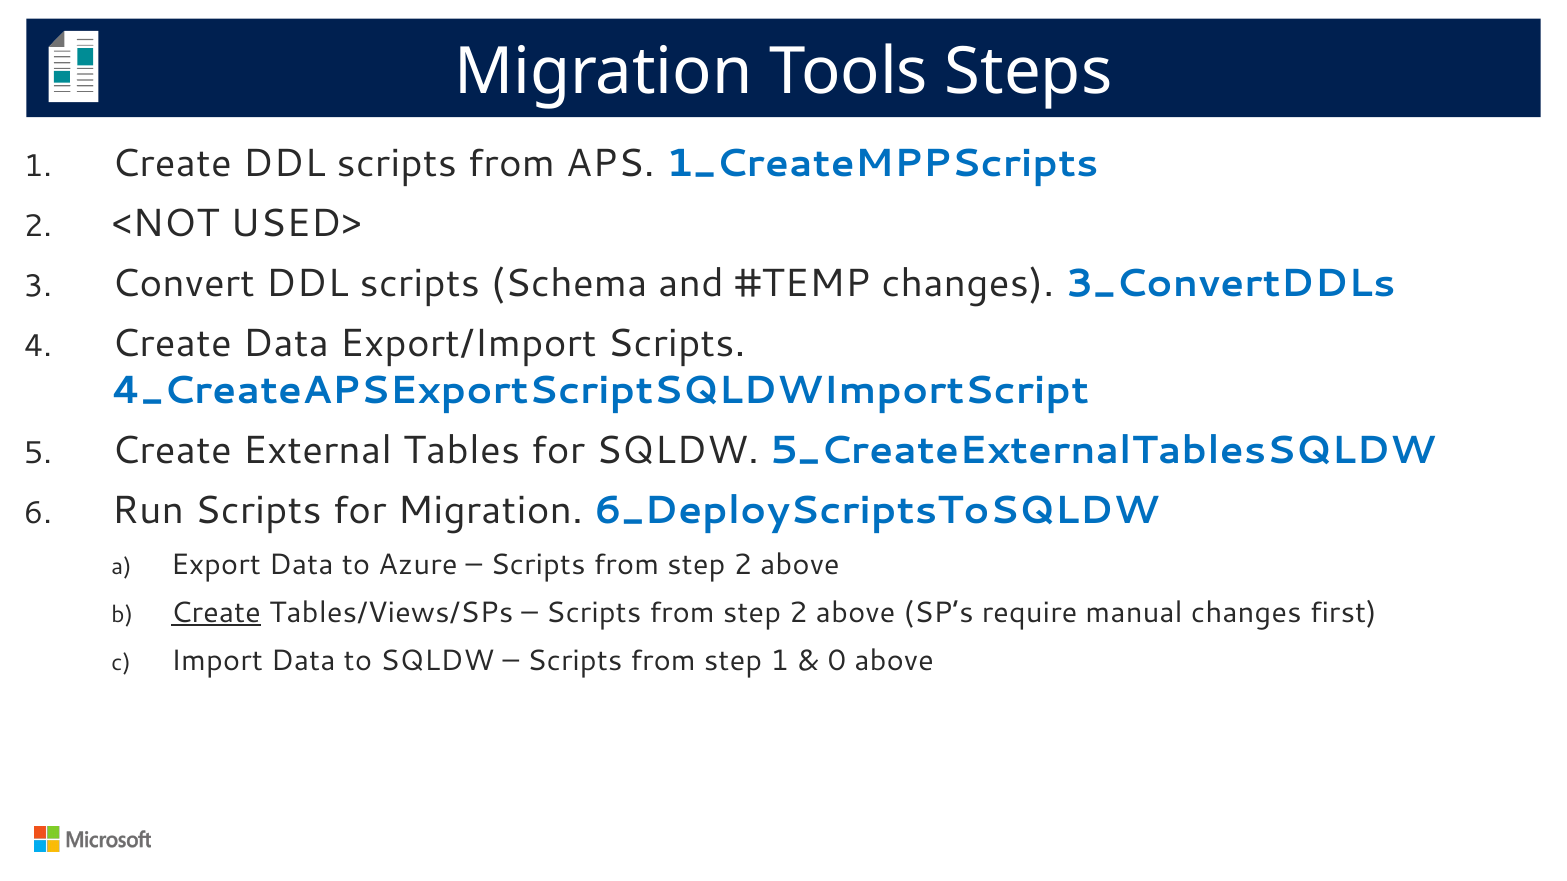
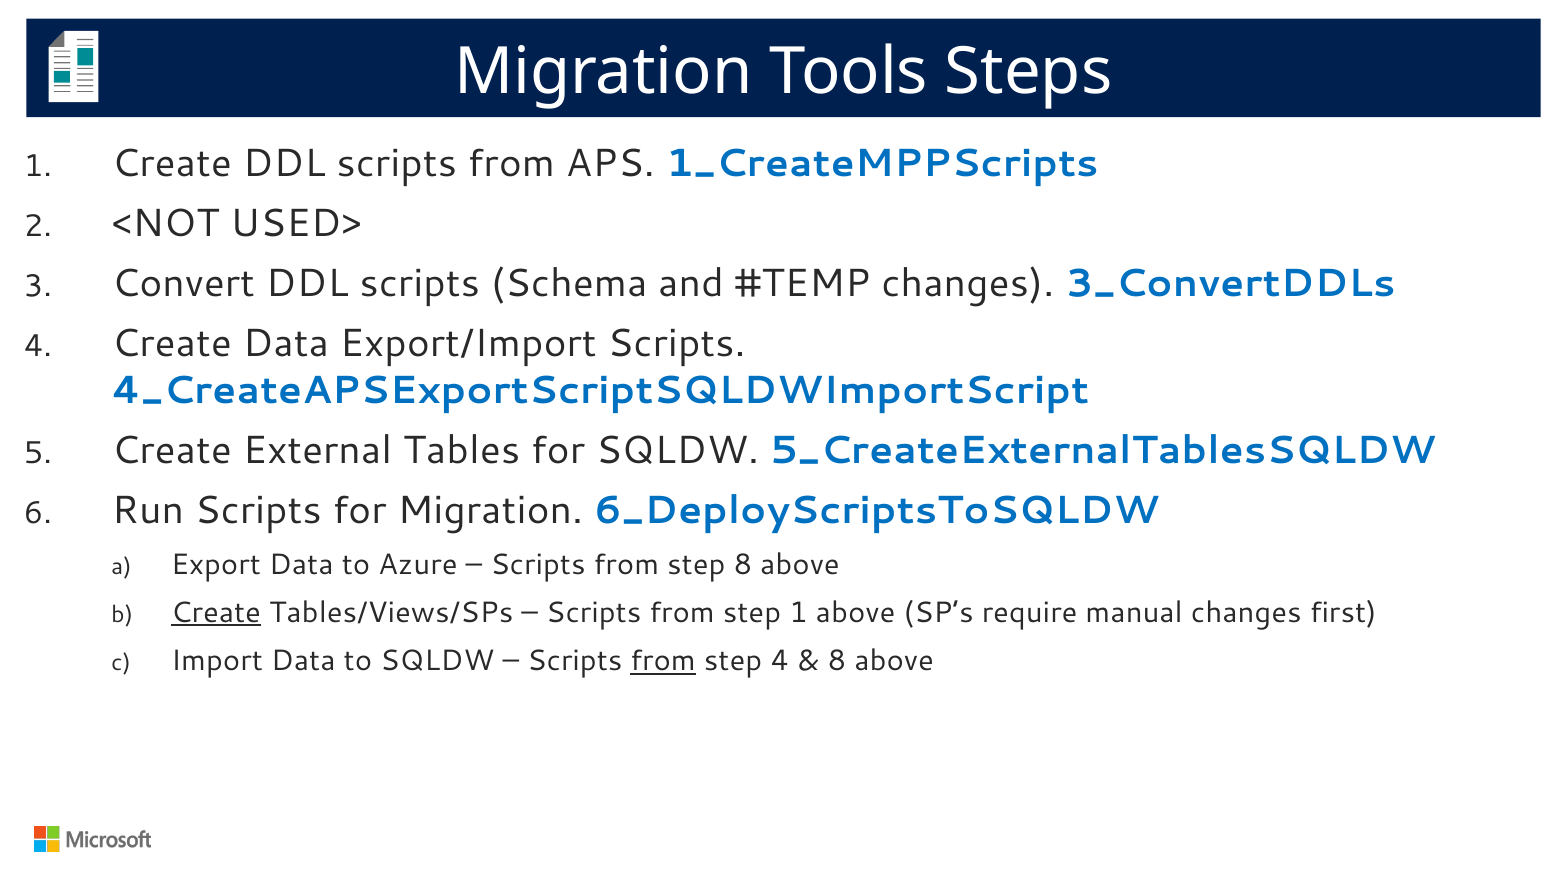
2: 2 -> 8 (743, 565)
2: 2 -> 1 (798, 613)
from underline: none -> present (663, 661)
step 1: 1 -> 4 (780, 661)
0: 0 -> 8 (837, 661)
